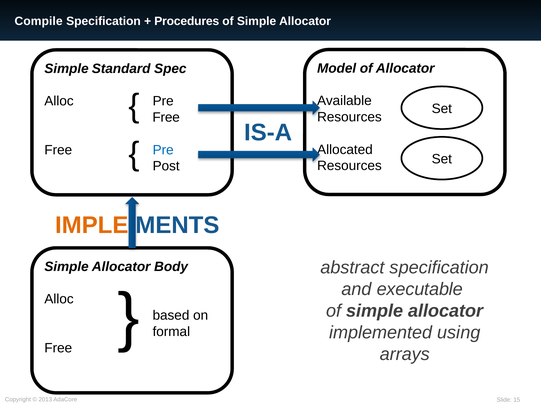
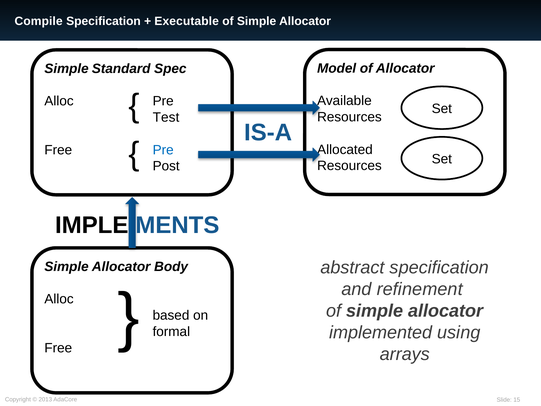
Procedures: Procedures -> Executable (187, 21)
Free: Free -> Test (166, 117)
IMPLE colour: orange -> black (92, 225)
executable: executable -> refinement (420, 289)
